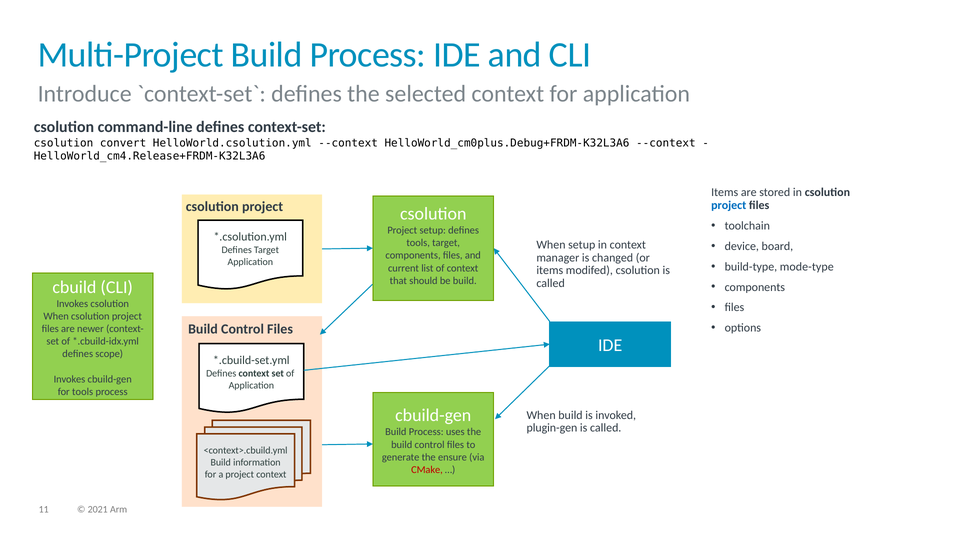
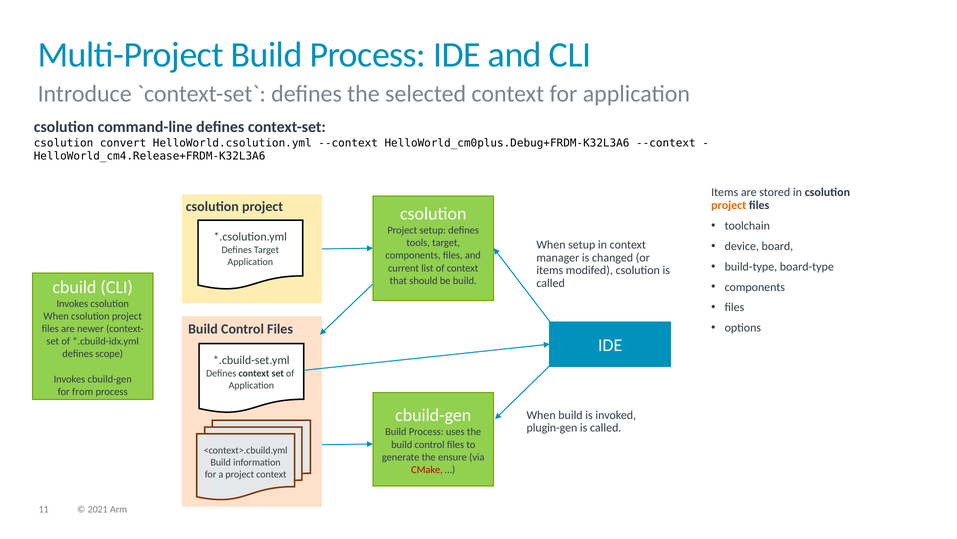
project colour: blue -> orange (729, 205)
mode-type: mode-type -> board-type (807, 266)
for tools: tools -> from (83, 391)
